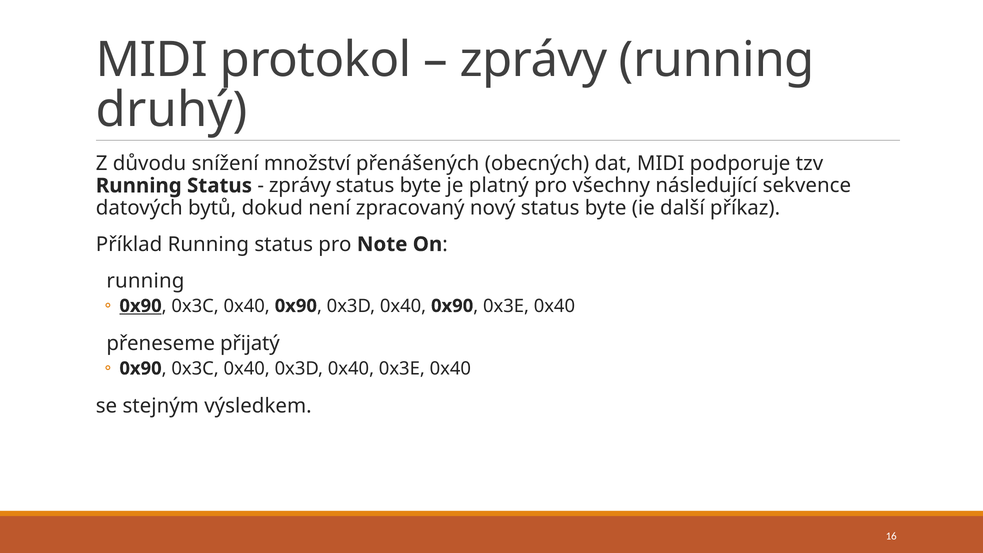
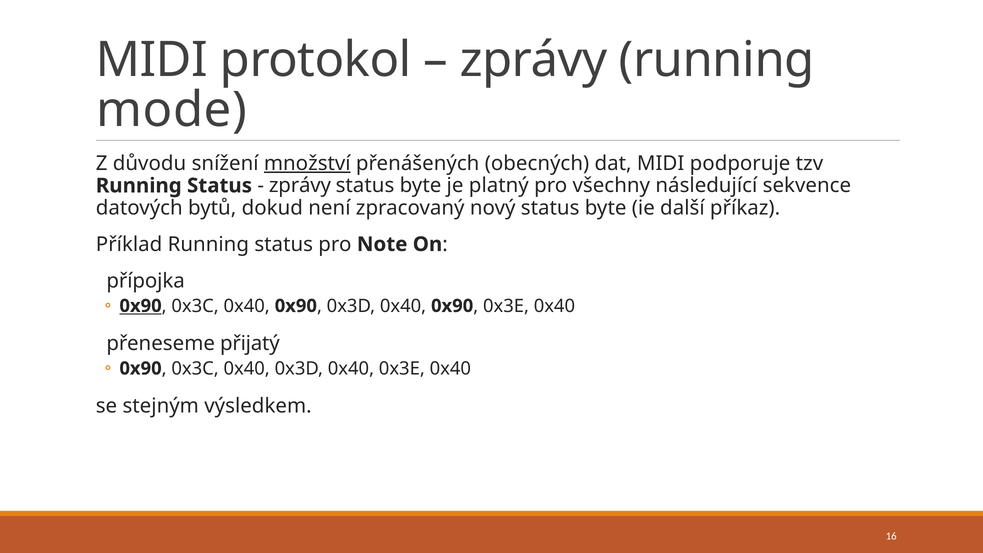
druhý: druhý -> mode (172, 110)
množství underline: none -> present (307, 163)
running: running -> přípojka (146, 281)
